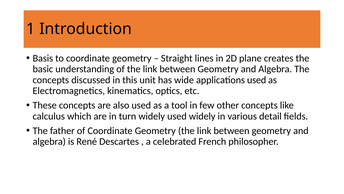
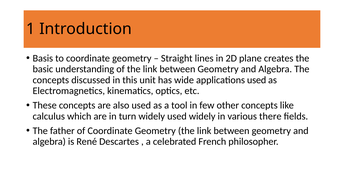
detail: detail -> there (270, 116)
